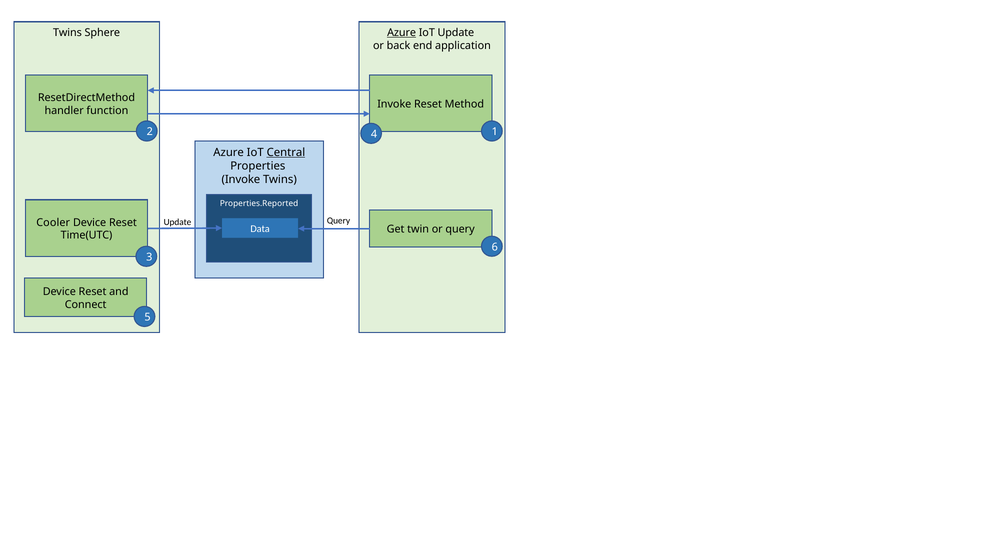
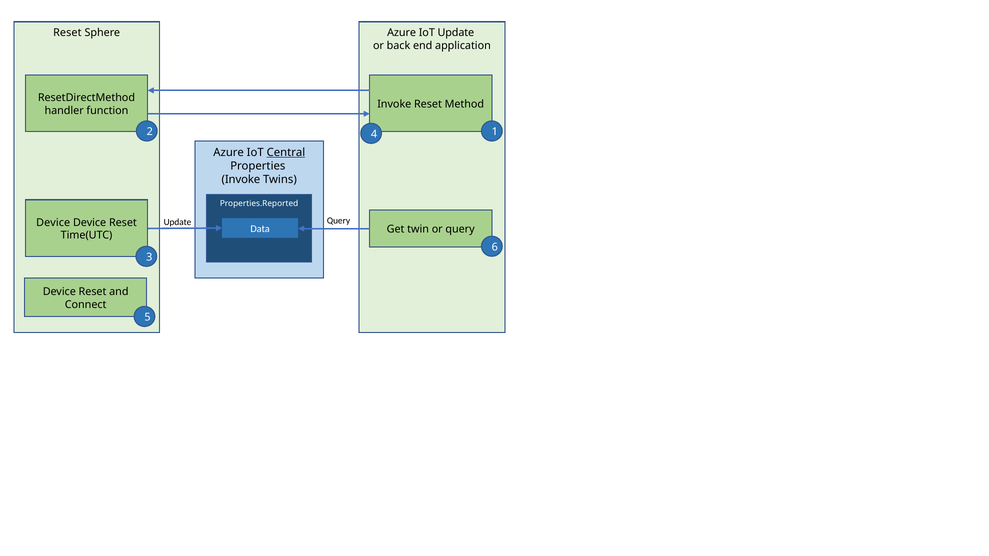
Twins: Twins -> Reset (67, 33)
Azure underline: present -> none (402, 33)
Cooler: Cooler -> Device (53, 223)
